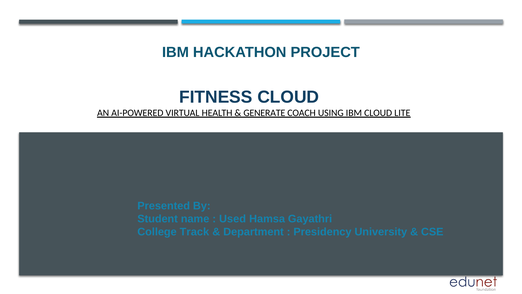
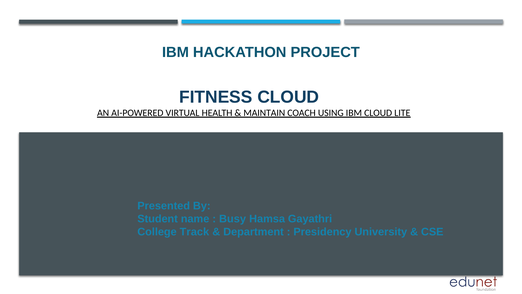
GENERATE: GENERATE -> MAINTAIN (264, 113)
Used: Used -> Busy (233, 219)
